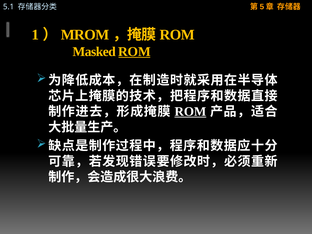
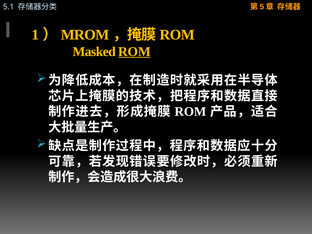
ROM underline: present -> none (190, 112)
